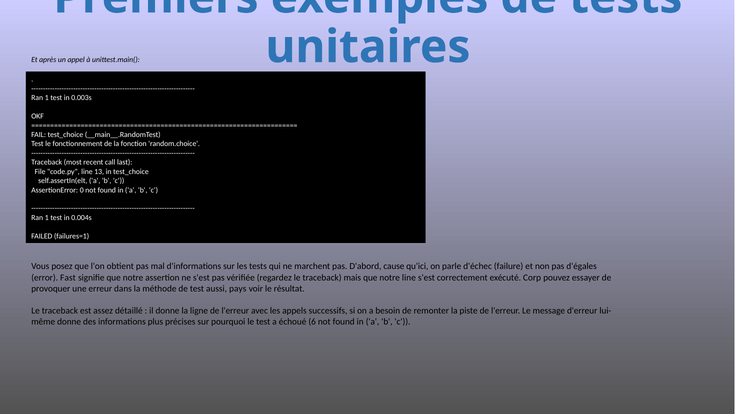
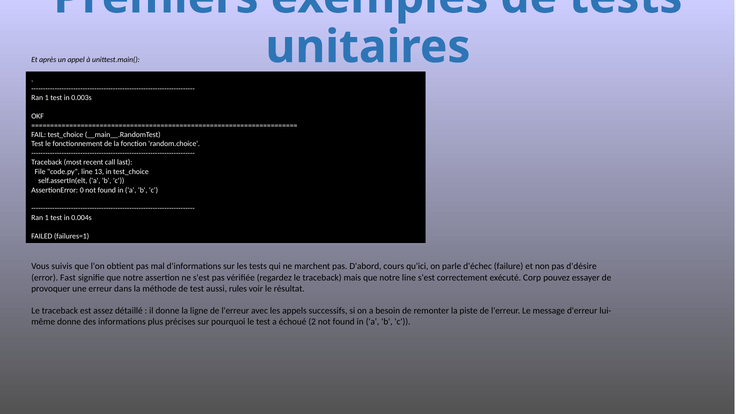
posez: posez -> suivis (62, 266)
cause: cause -> cours (394, 266)
d'égales: d'égales -> d'désire (582, 266)
pays: pays -> rules (238, 289)
6: 6 -> 2 (312, 322)
